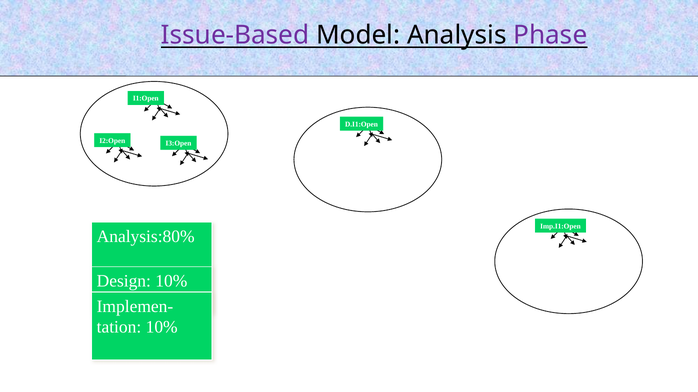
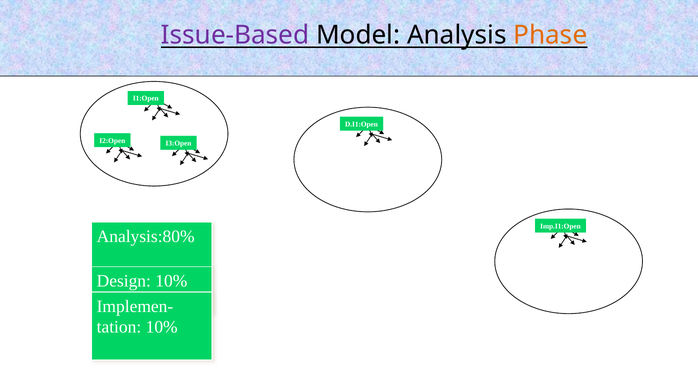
Phase colour: purple -> orange (550, 35)
